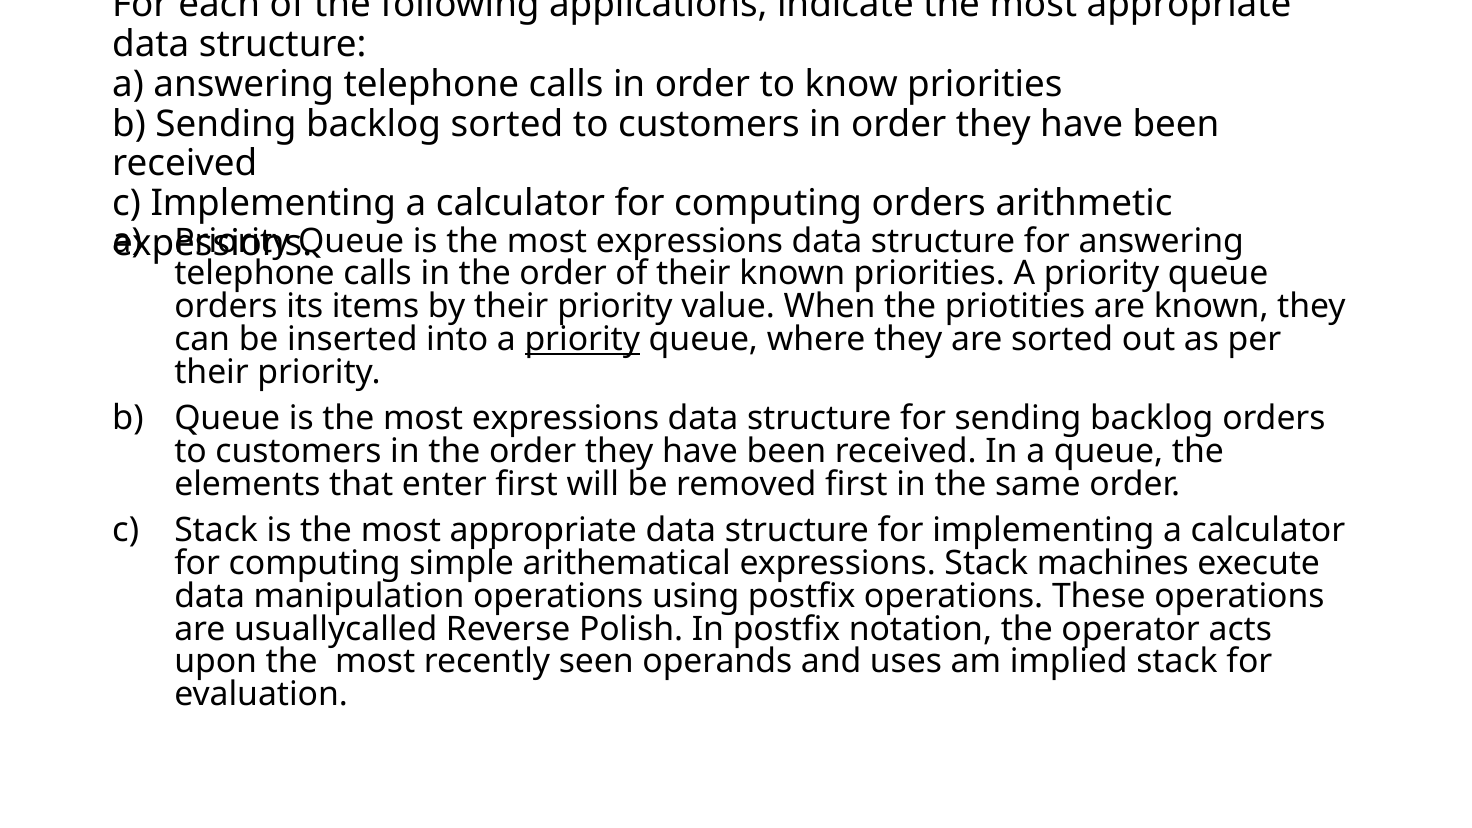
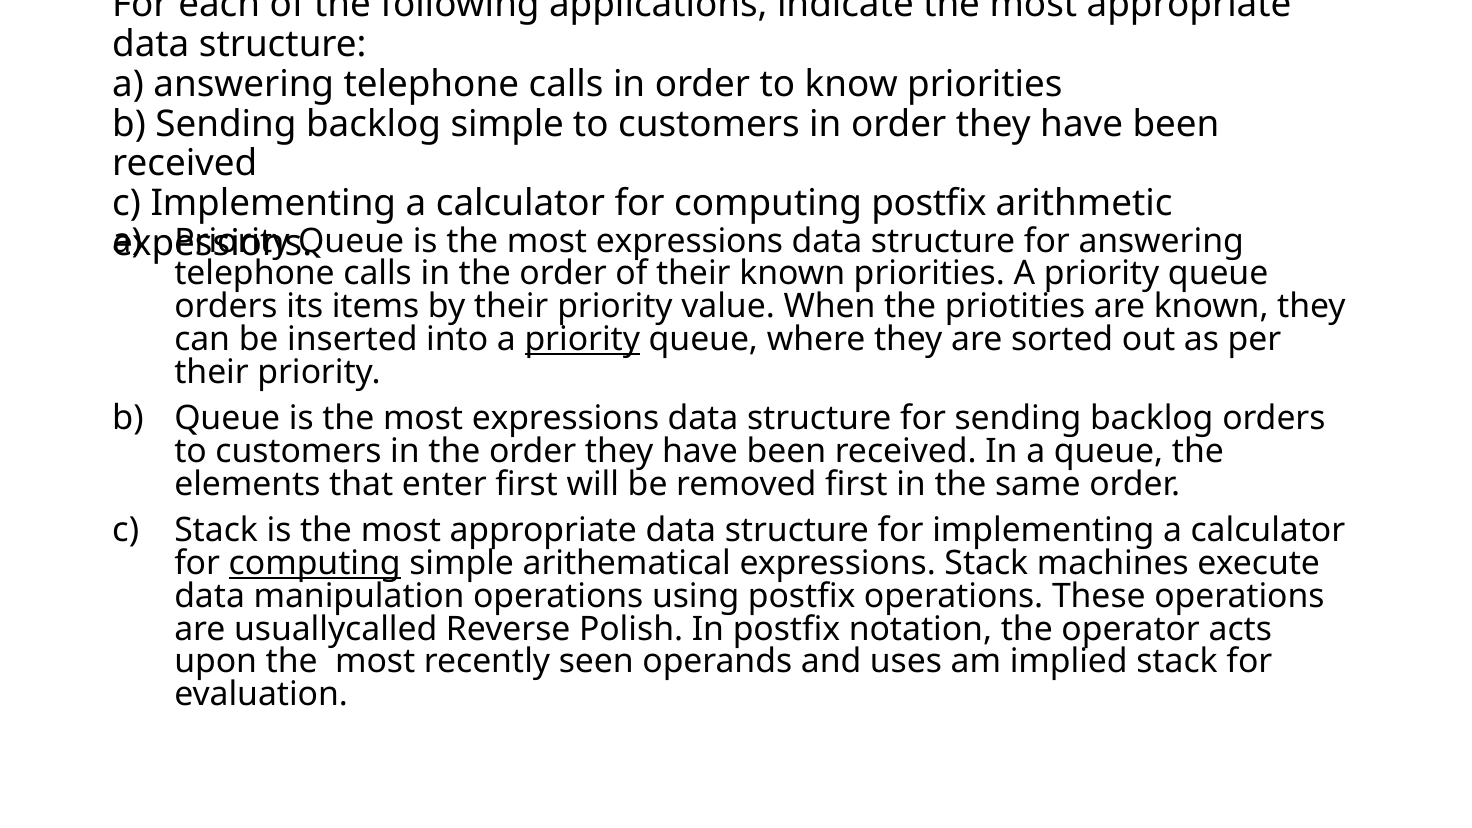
backlog sorted: sorted -> simple (507, 124)
computing orders: orders -> postfix (929, 203)
computing underline: none -> present (315, 564)
